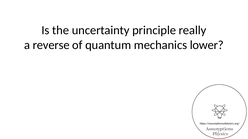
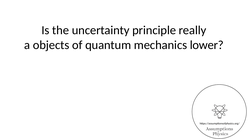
reverse: reverse -> objects (51, 45)
